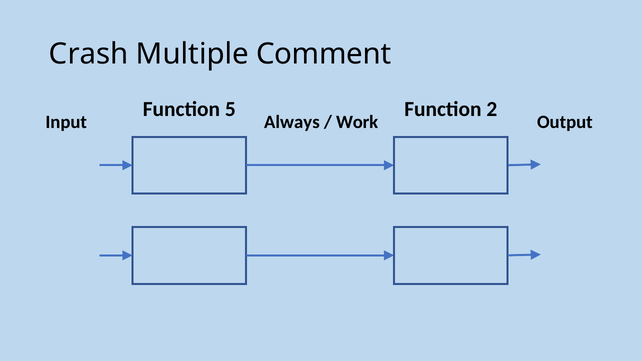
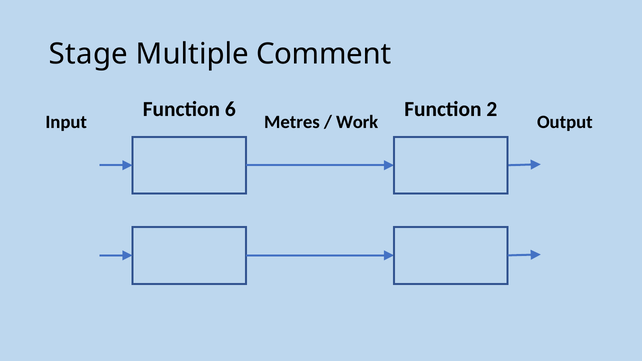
Crash: Crash -> Stage (89, 54)
5: 5 -> 6 (230, 109)
Always: Always -> Metres (292, 122)
